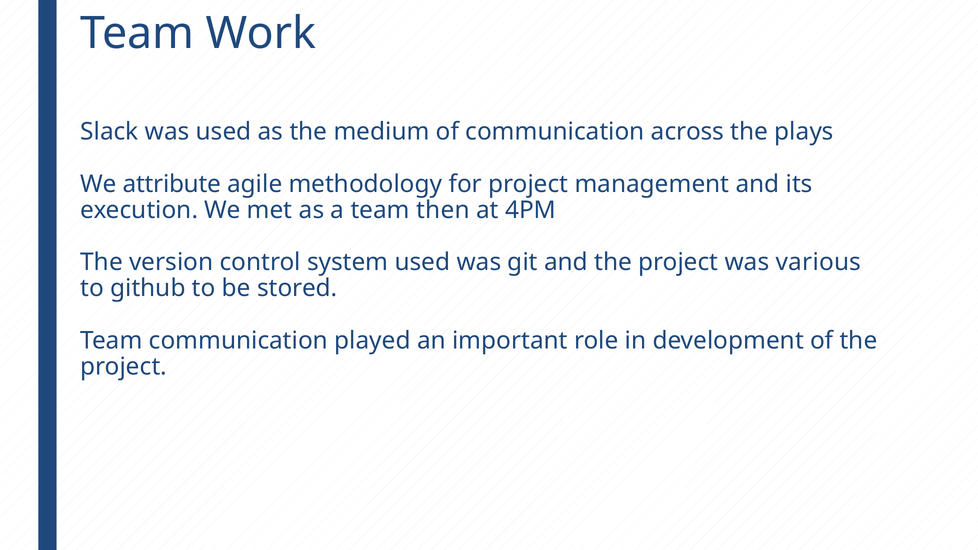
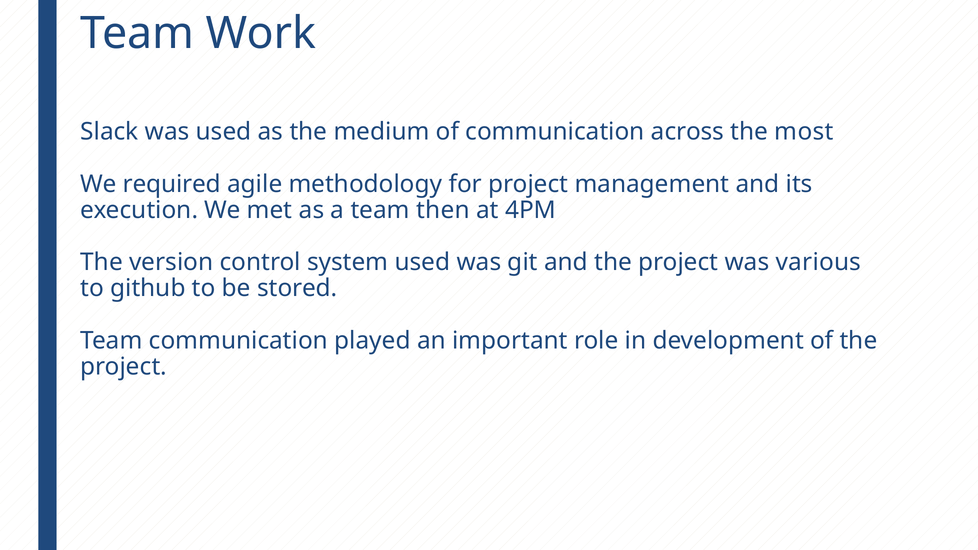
plays: plays -> most (804, 132)
attribute: attribute -> required (172, 184)
